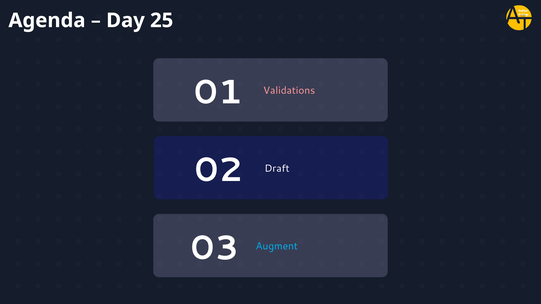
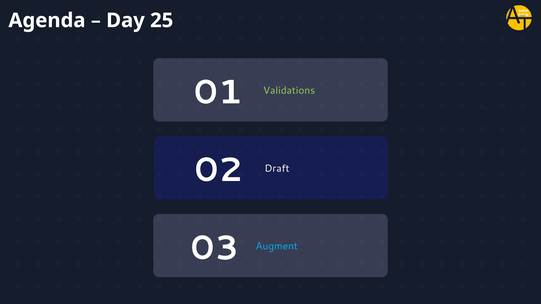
Validations colour: pink -> light green (289, 91)
